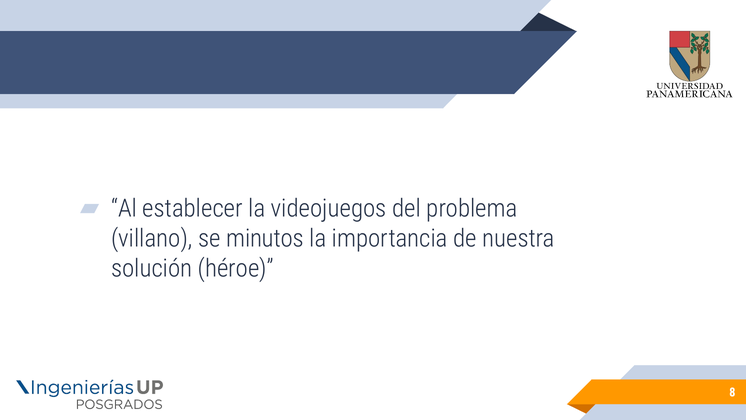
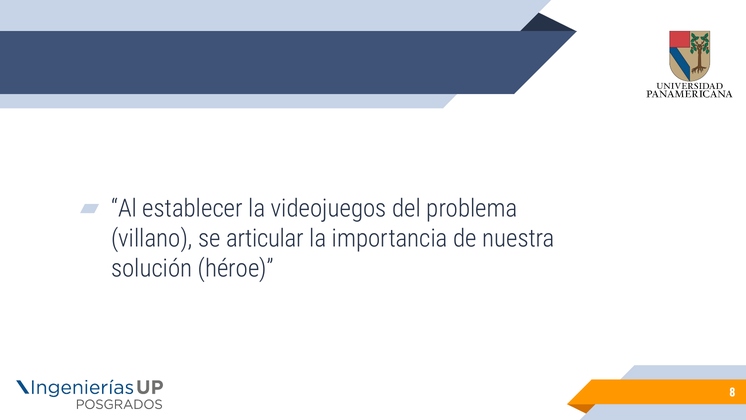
minutos: minutos -> articular (265, 238)
